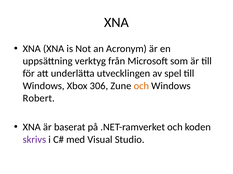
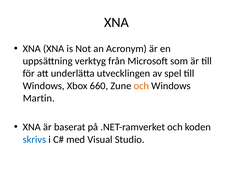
306: 306 -> 660 (99, 86)
Robert: Robert -> Martin (39, 99)
skrivs colour: purple -> blue (34, 140)
